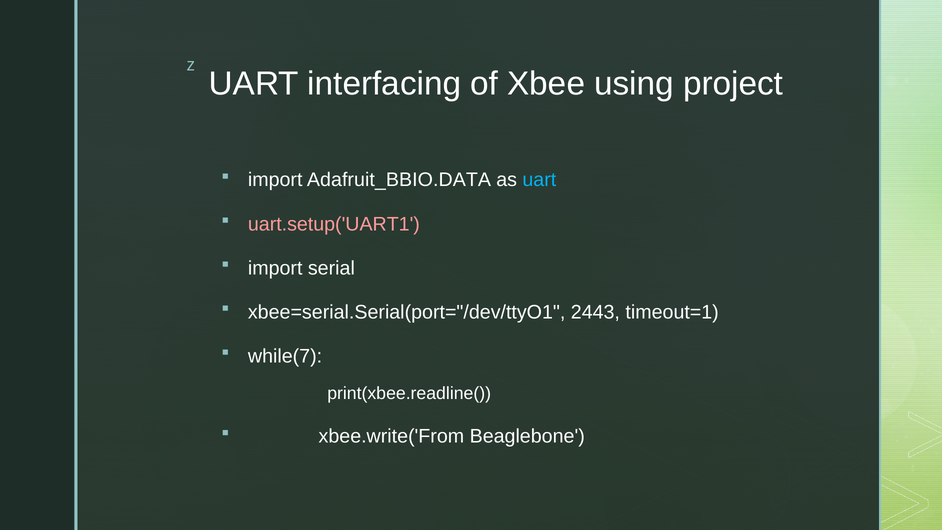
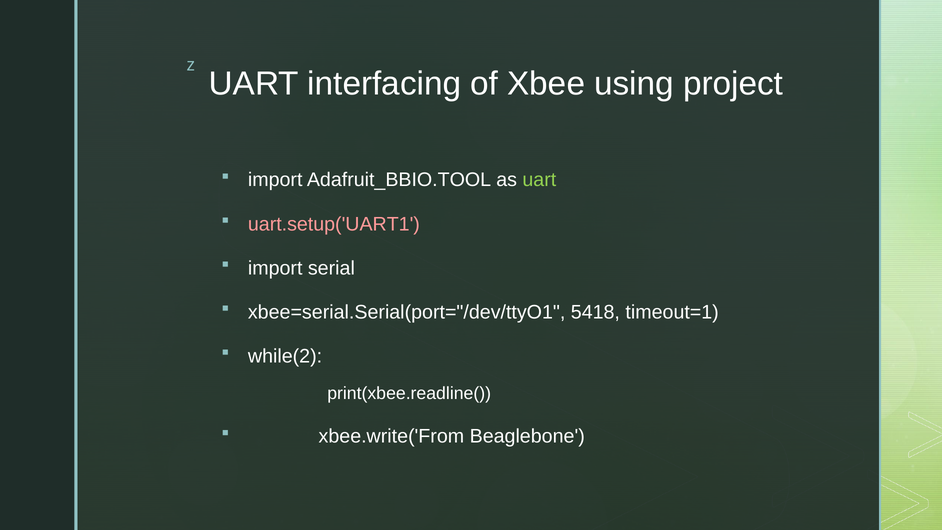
Adafruit_BBIO.DATA: Adafruit_BBIO.DATA -> Adafruit_BBIO.TOOL (399, 180)
uart colour: light blue -> light green (539, 180)
2443: 2443 -> 5418 (595, 312)
while(7: while(7 -> while(2 (285, 356)
